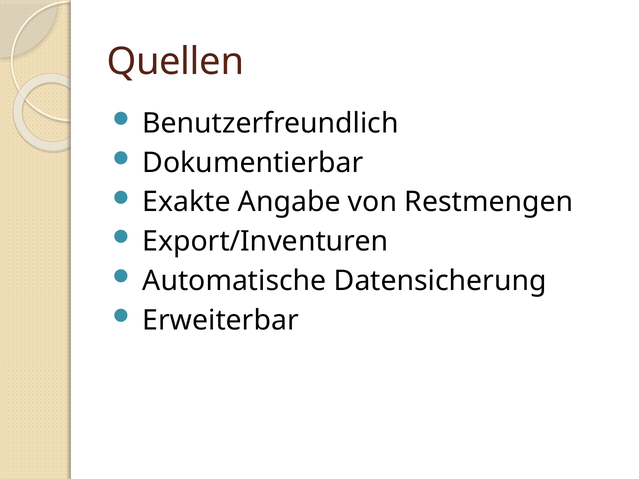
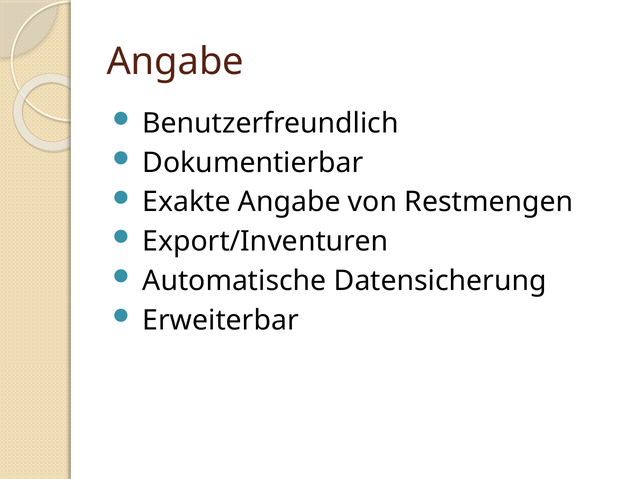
Quellen: Quellen -> Angabe (175, 62)
